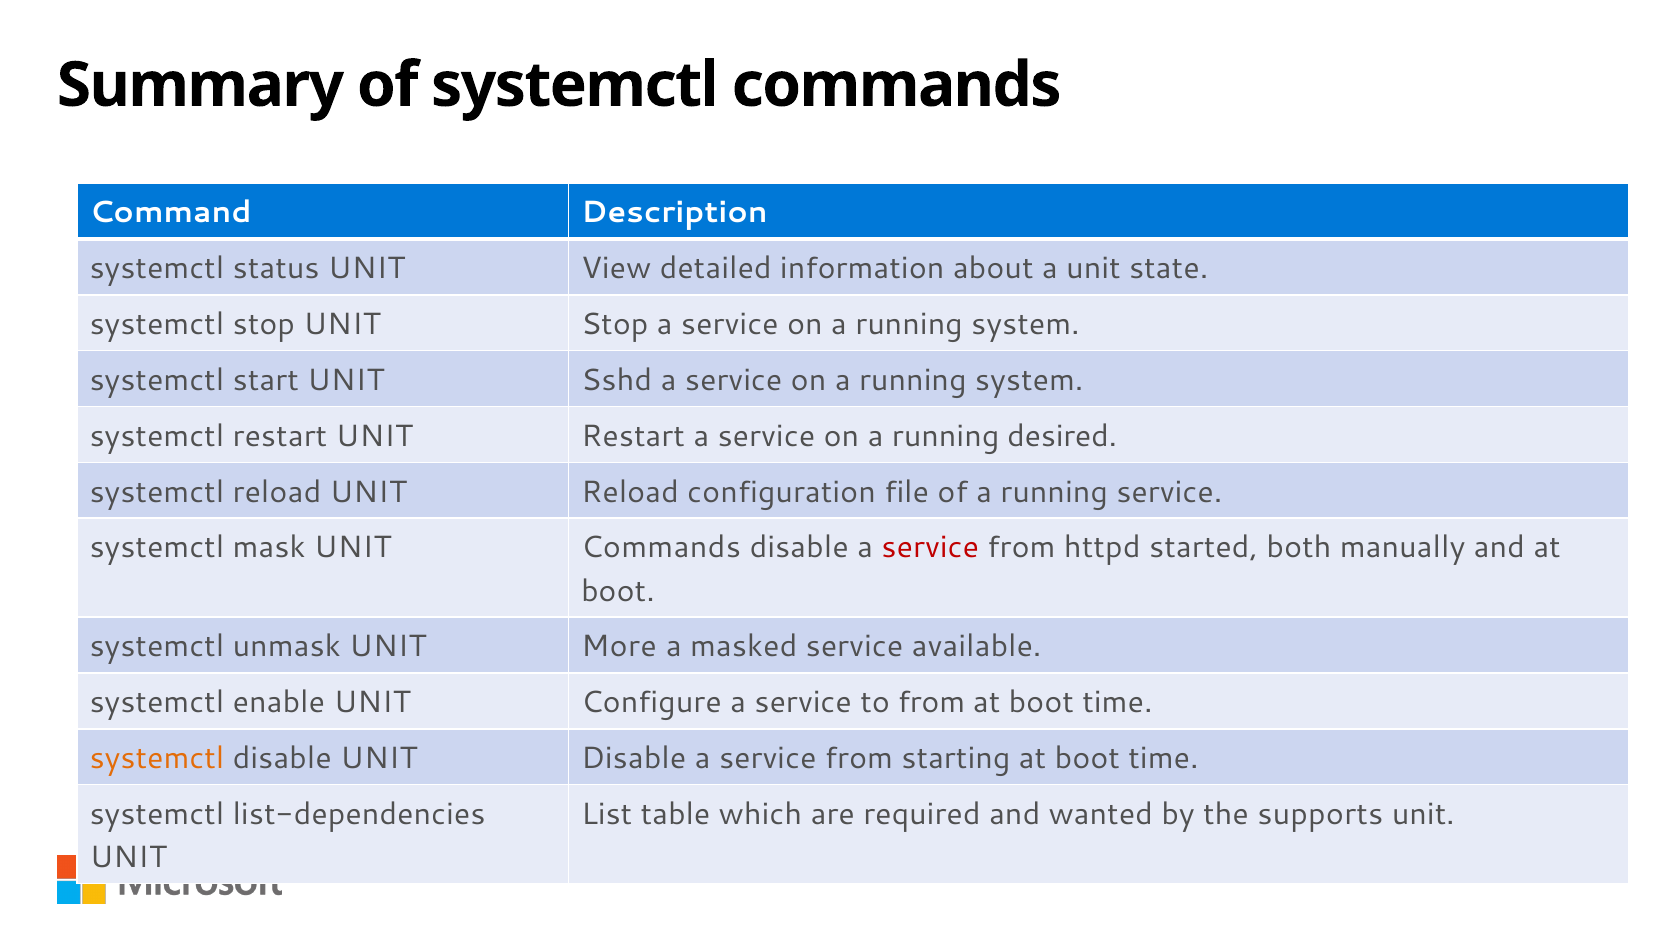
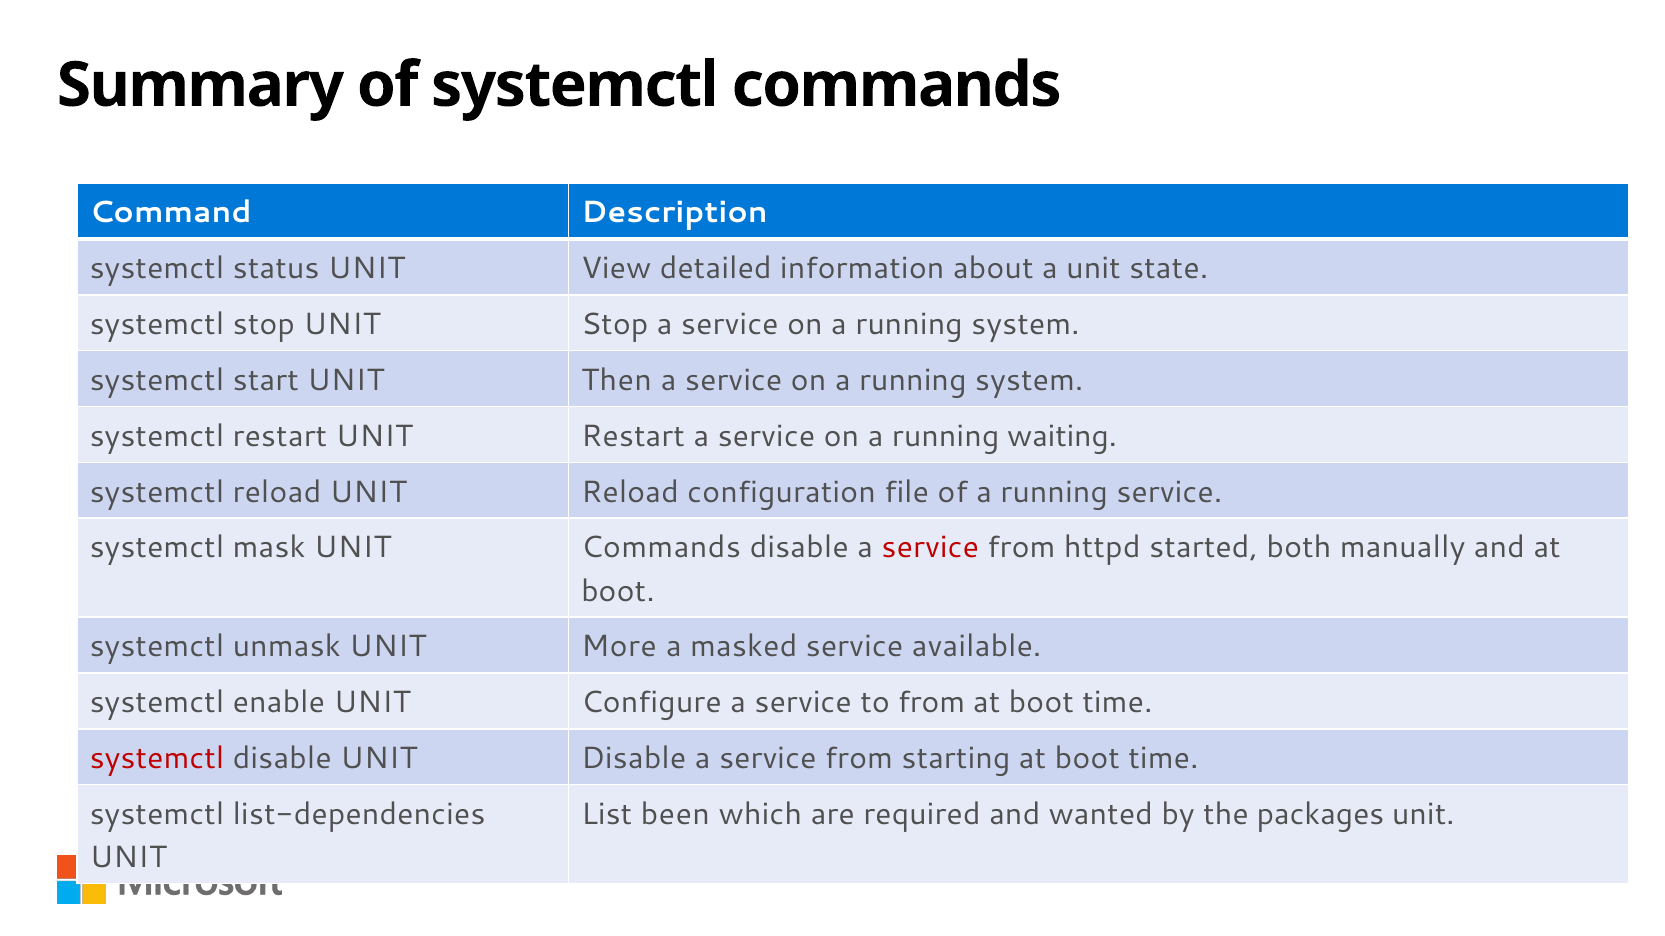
Sshd: Sshd -> Then (616, 380)
desired: desired -> waiting (1062, 436)
systemctl colour: orange -> red (157, 759)
table: table -> been (675, 815)
supports: supports -> packages (1321, 815)
